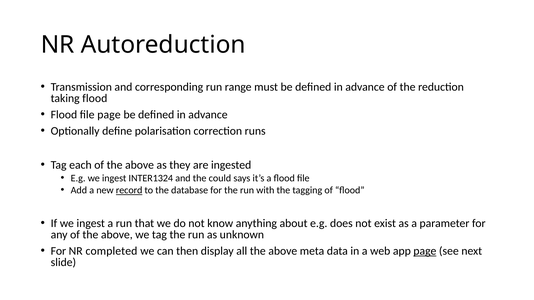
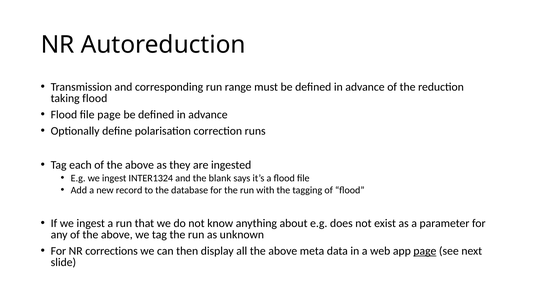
could: could -> blank (220, 178)
record underline: present -> none (129, 191)
completed: completed -> corrections (112, 251)
